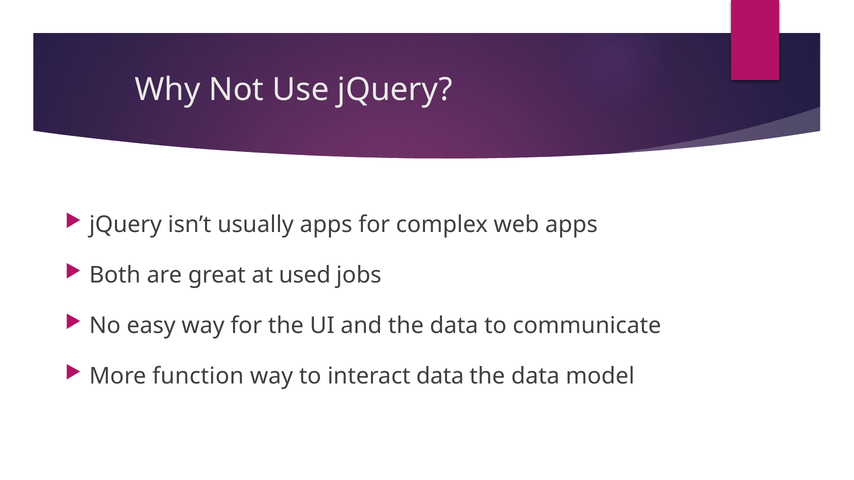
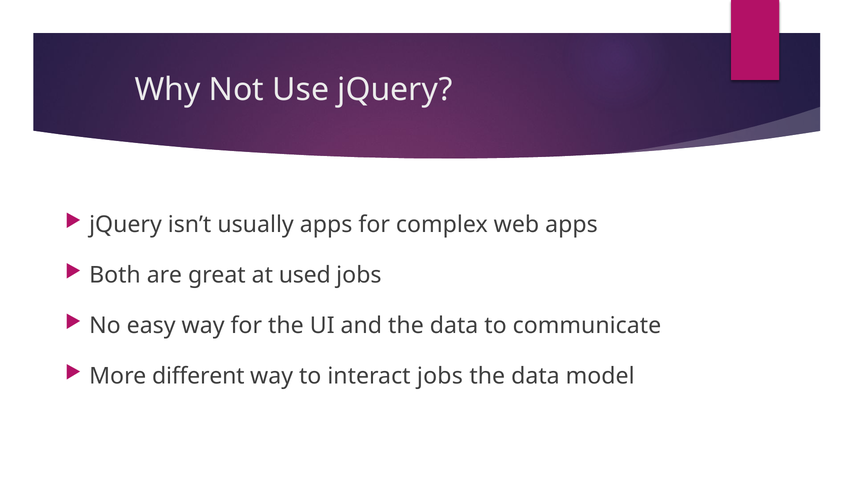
function: function -> different (198, 376)
interact data: data -> jobs (440, 376)
